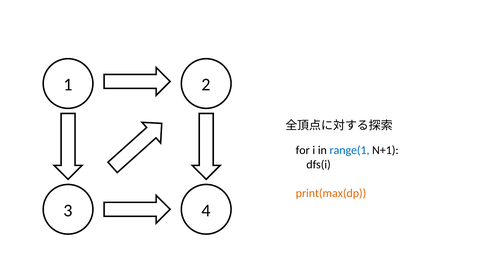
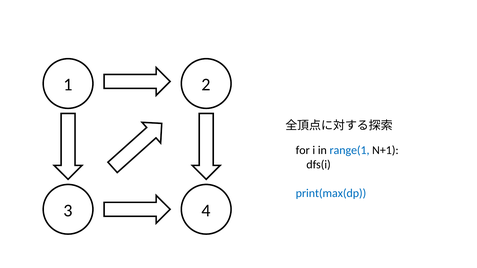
print(max(dp colour: orange -> blue (331, 193)
